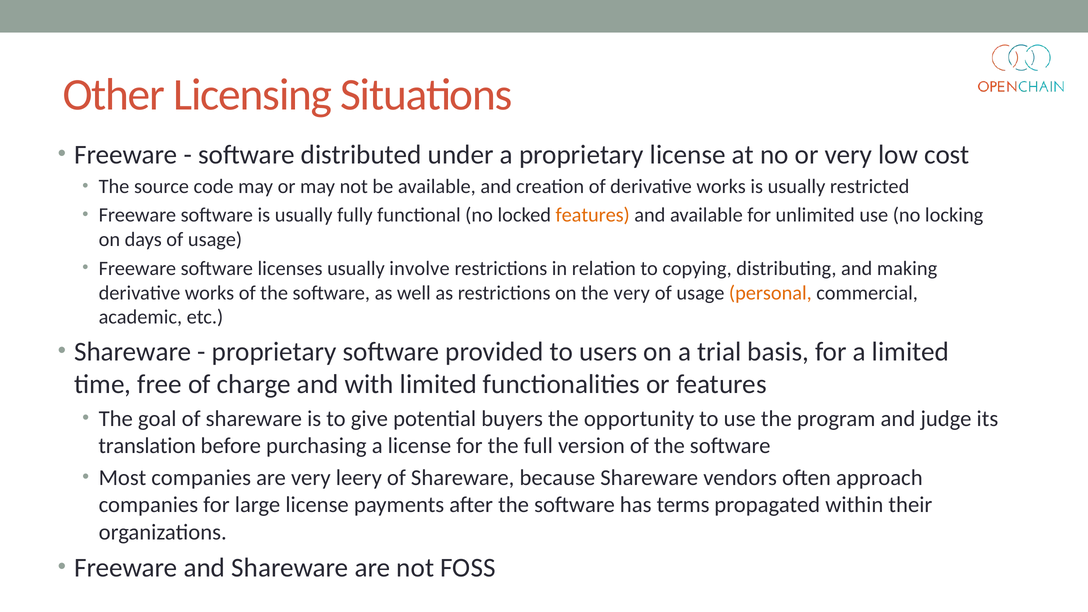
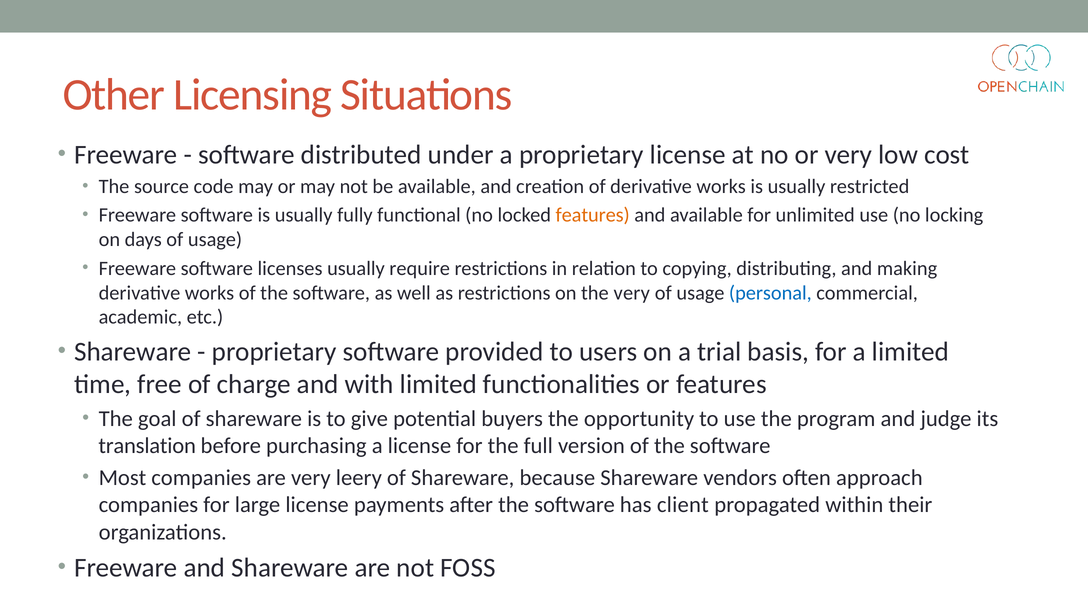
involve: involve -> require (420, 268)
personal colour: orange -> blue (770, 293)
terms: terms -> client (683, 505)
